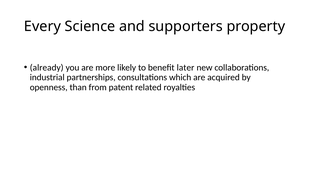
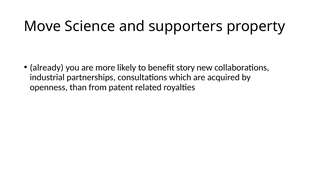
Every: Every -> Move (42, 26)
later: later -> story (186, 67)
